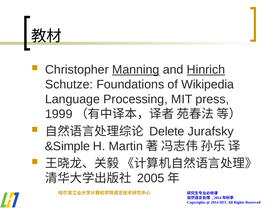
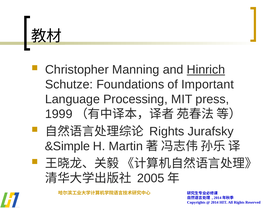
Manning underline: present -> none (136, 70)
Wikipedia: Wikipedia -> Important (208, 84)
Delete: Delete -> Rights (167, 131)
